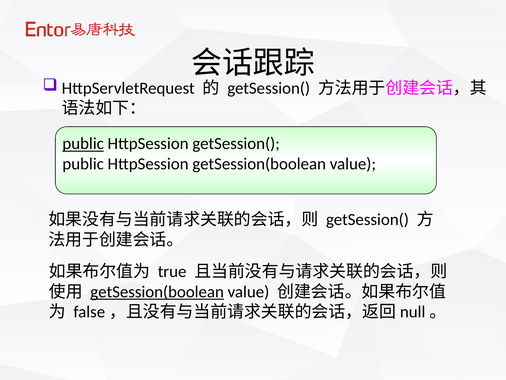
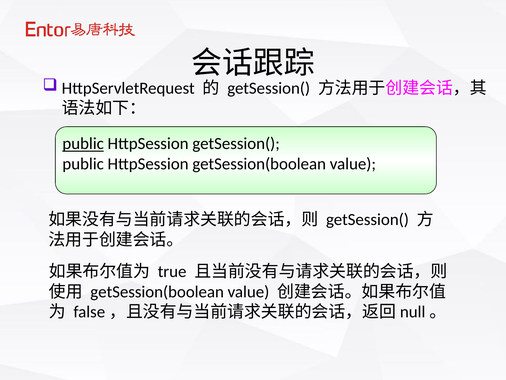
getSession(boolean underline: present -> none (157, 291)
